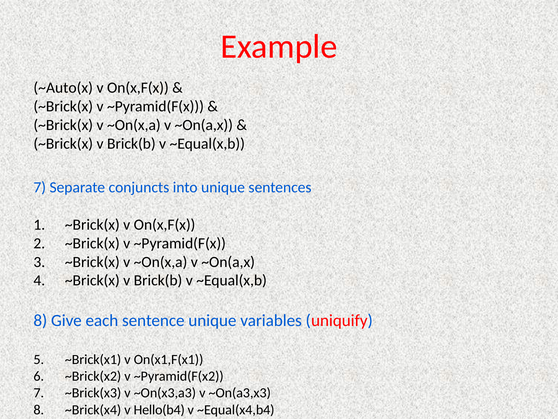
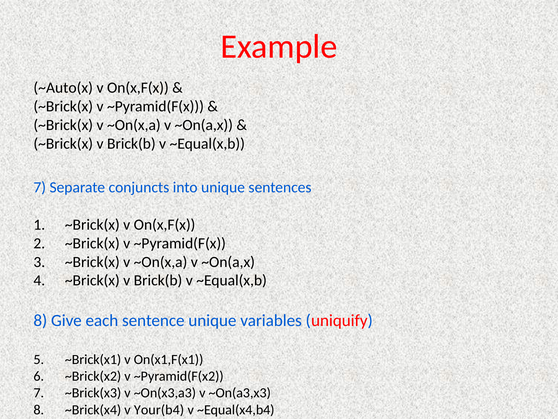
Hello(b4: Hello(b4 -> Your(b4 (159, 409)
